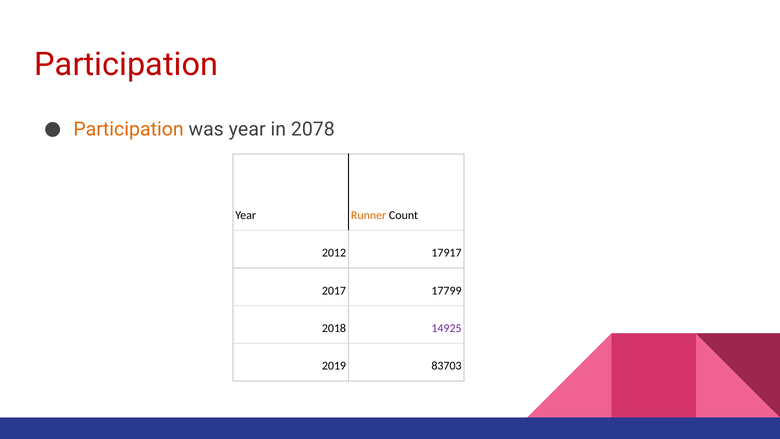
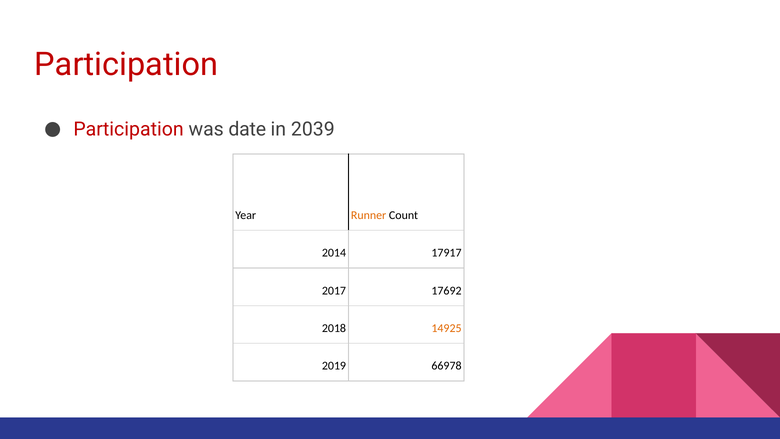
Participation colour: orange -> red (129, 129)
was year: year -> date (247, 129)
2078: 2078 -> 2039 (313, 129)
2012: 2012 -> 2014 (334, 253)
17799: 17799 -> 17692 (447, 291)
14925 colour: purple -> orange (447, 328)
83703: 83703 -> 66978 (447, 366)
